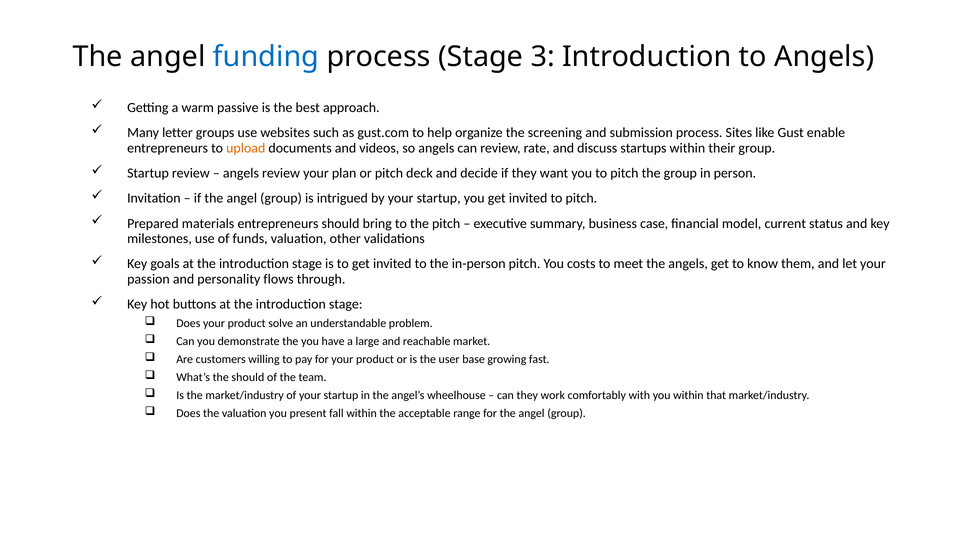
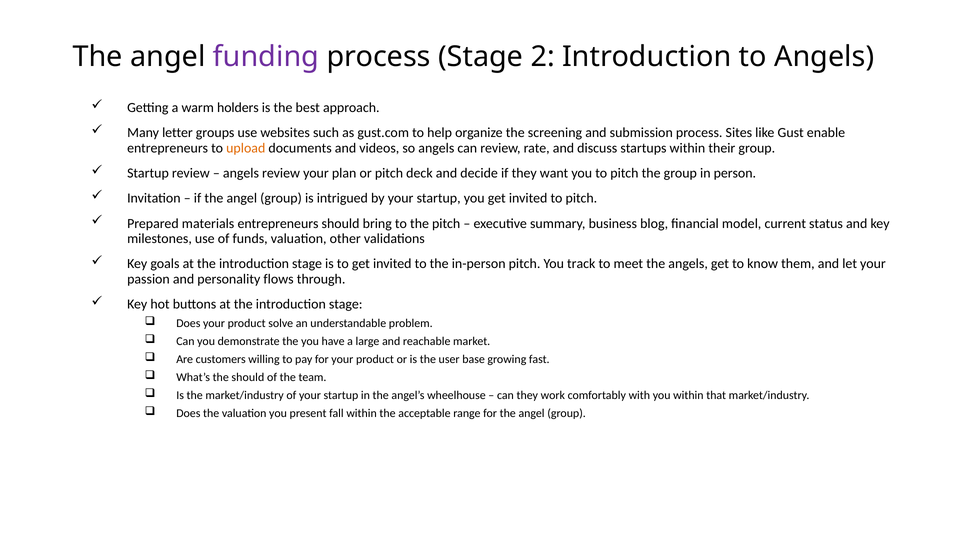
funding colour: blue -> purple (266, 57)
3: 3 -> 2 (543, 57)
passive: passive -> holders (238, 108)
case: case -> blog (654, 224)
costs: costs -> track (581, 264)
